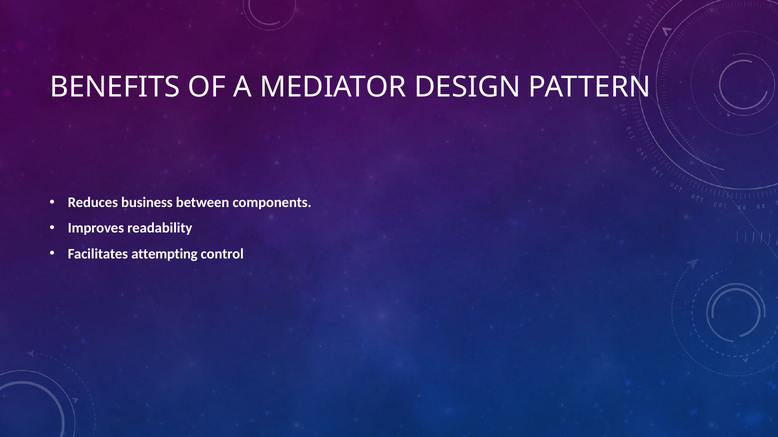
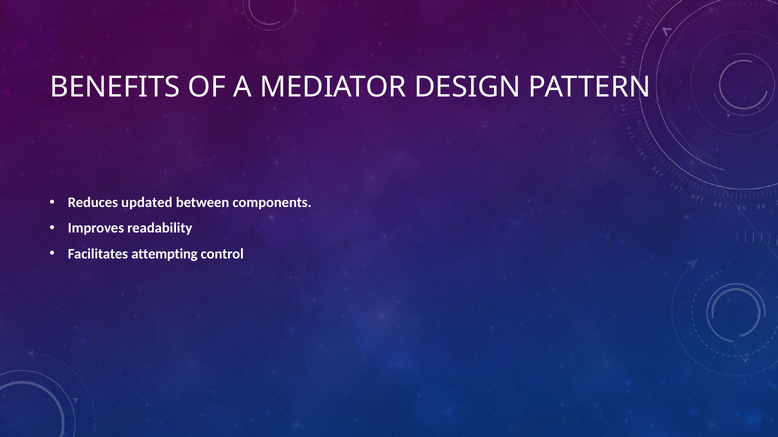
business: business -> updated (147, 203)
